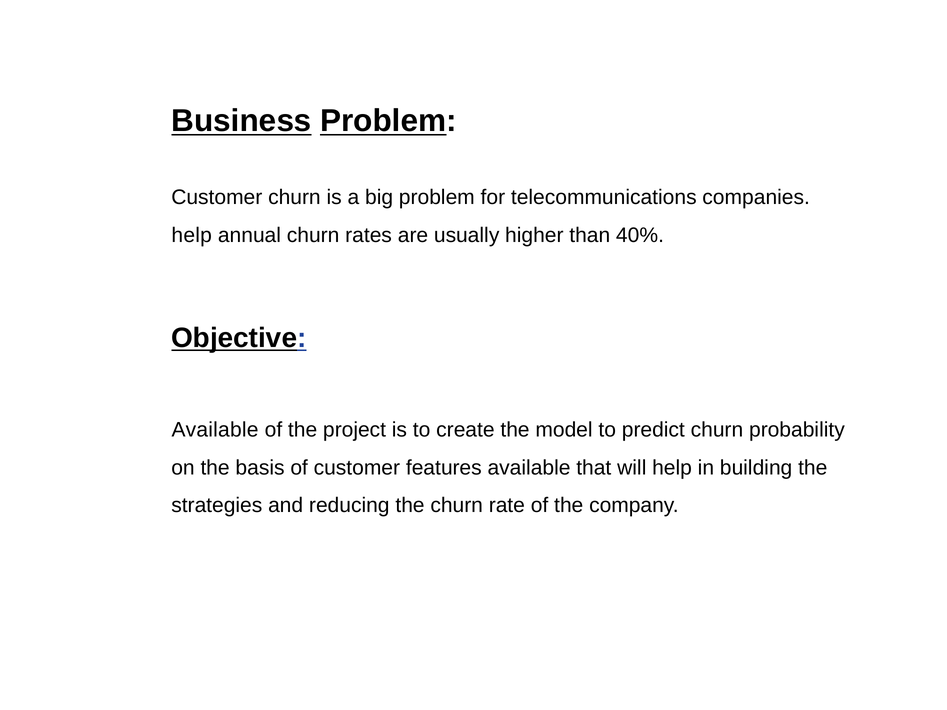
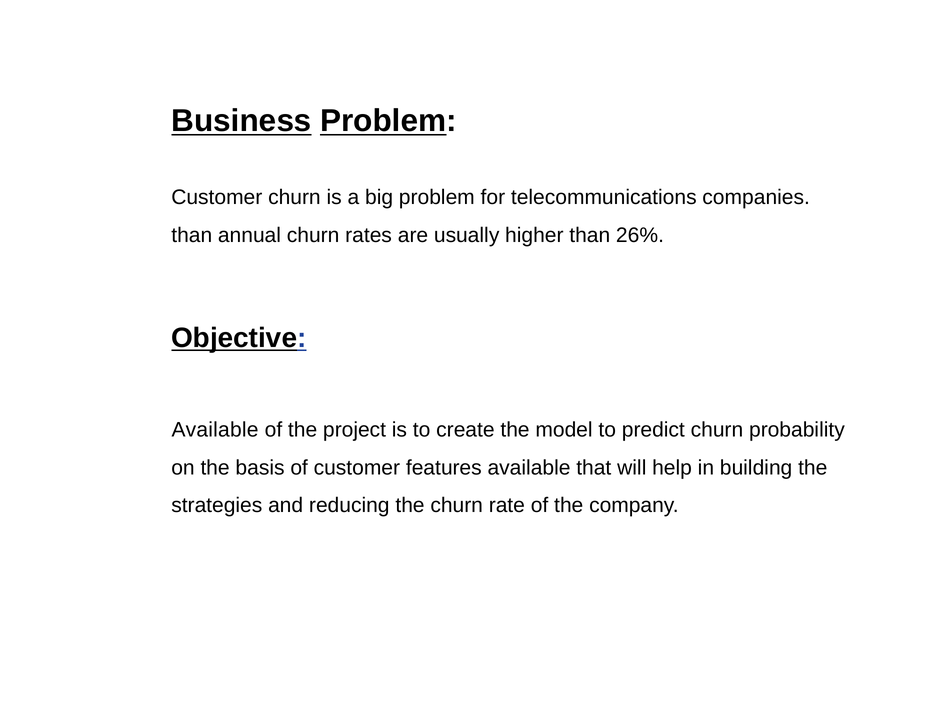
help: help -> than (192, 235)
40%: 40% -> 26% (640, 235)
